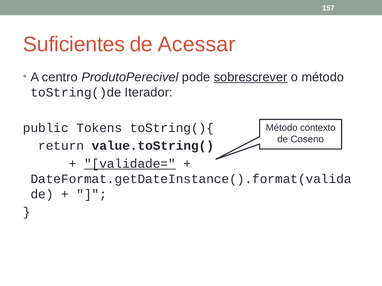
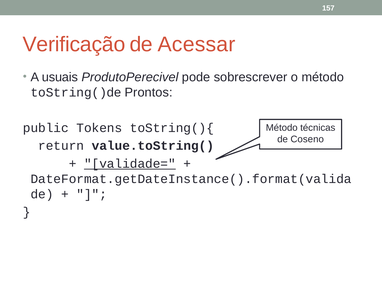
Suficientes: Suficientes -> Verificação (74, 44)
centro: centro -> usuais (60, 77)
sobrescrever underline: present -> none (251, 77)
Iterador: Iterador -> Prontos (149, 93)
contexto: contexto -> técnicas (318, 128)
